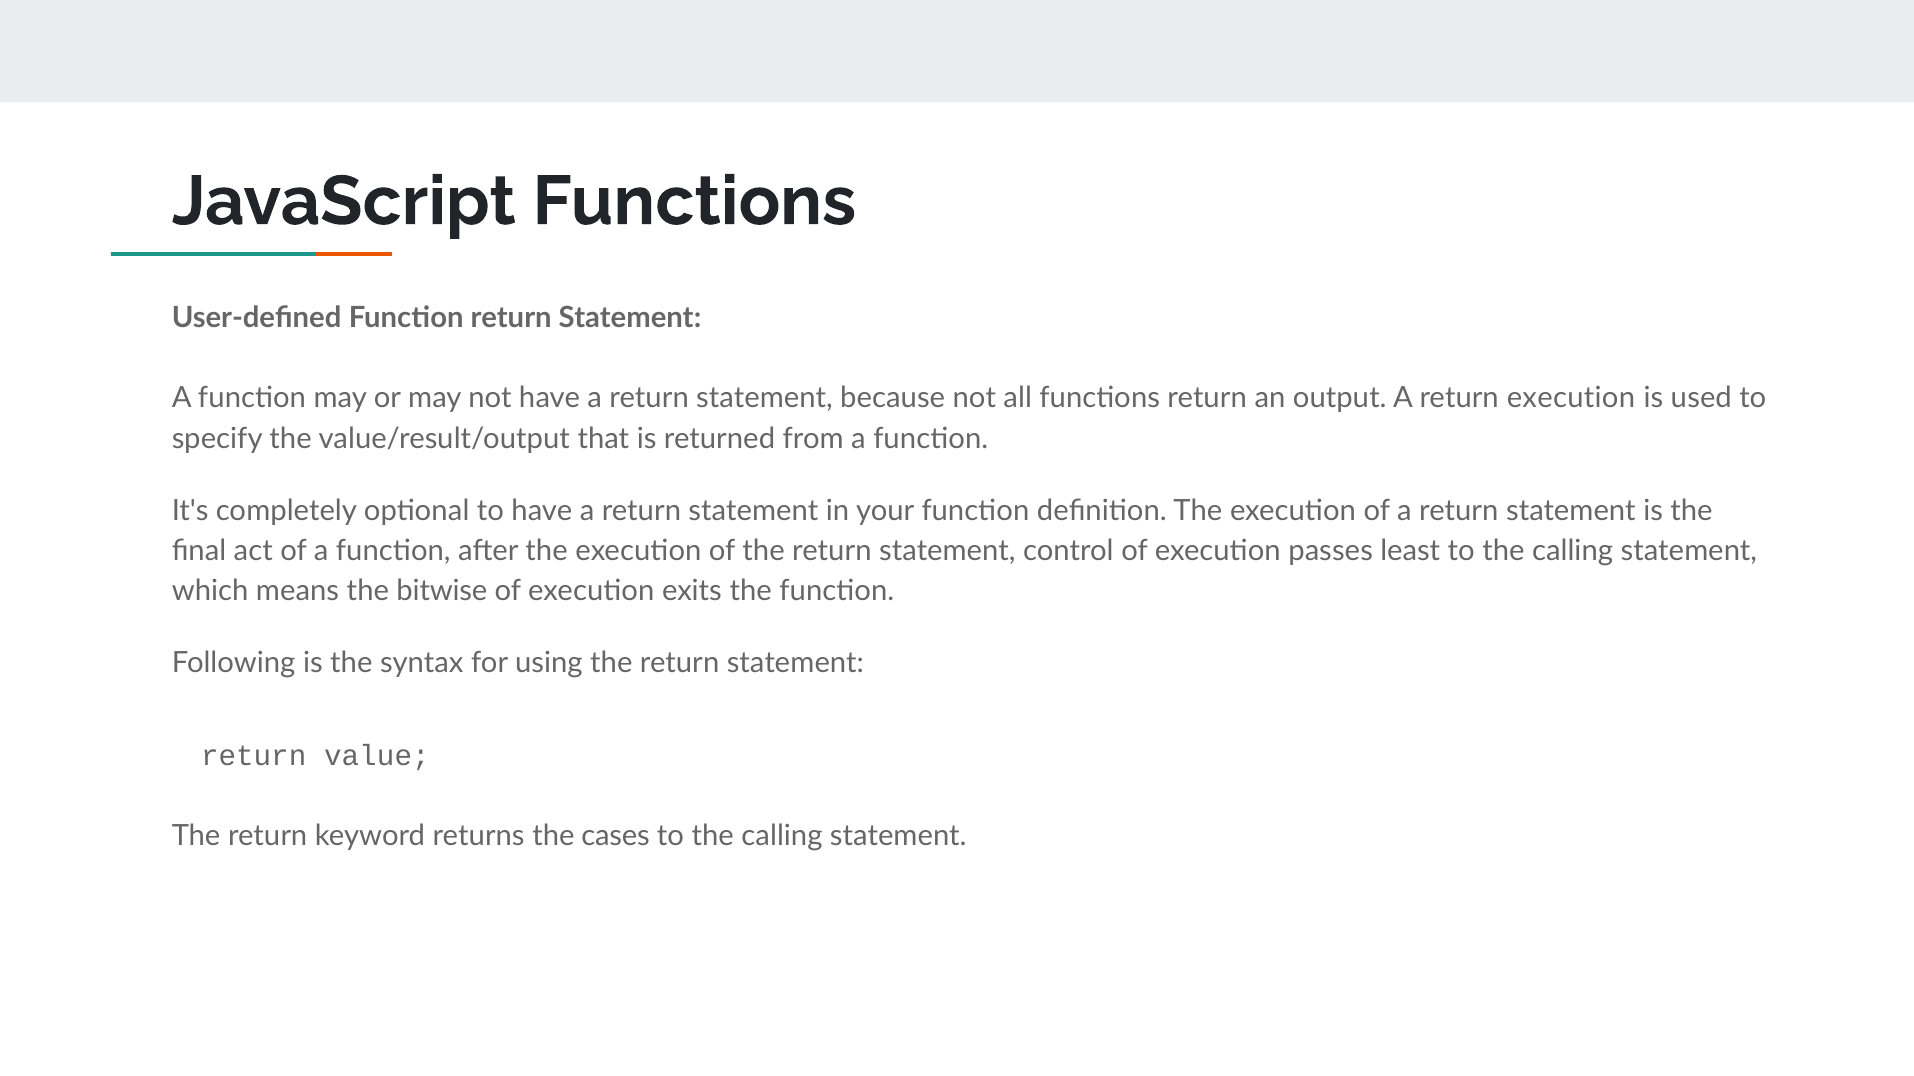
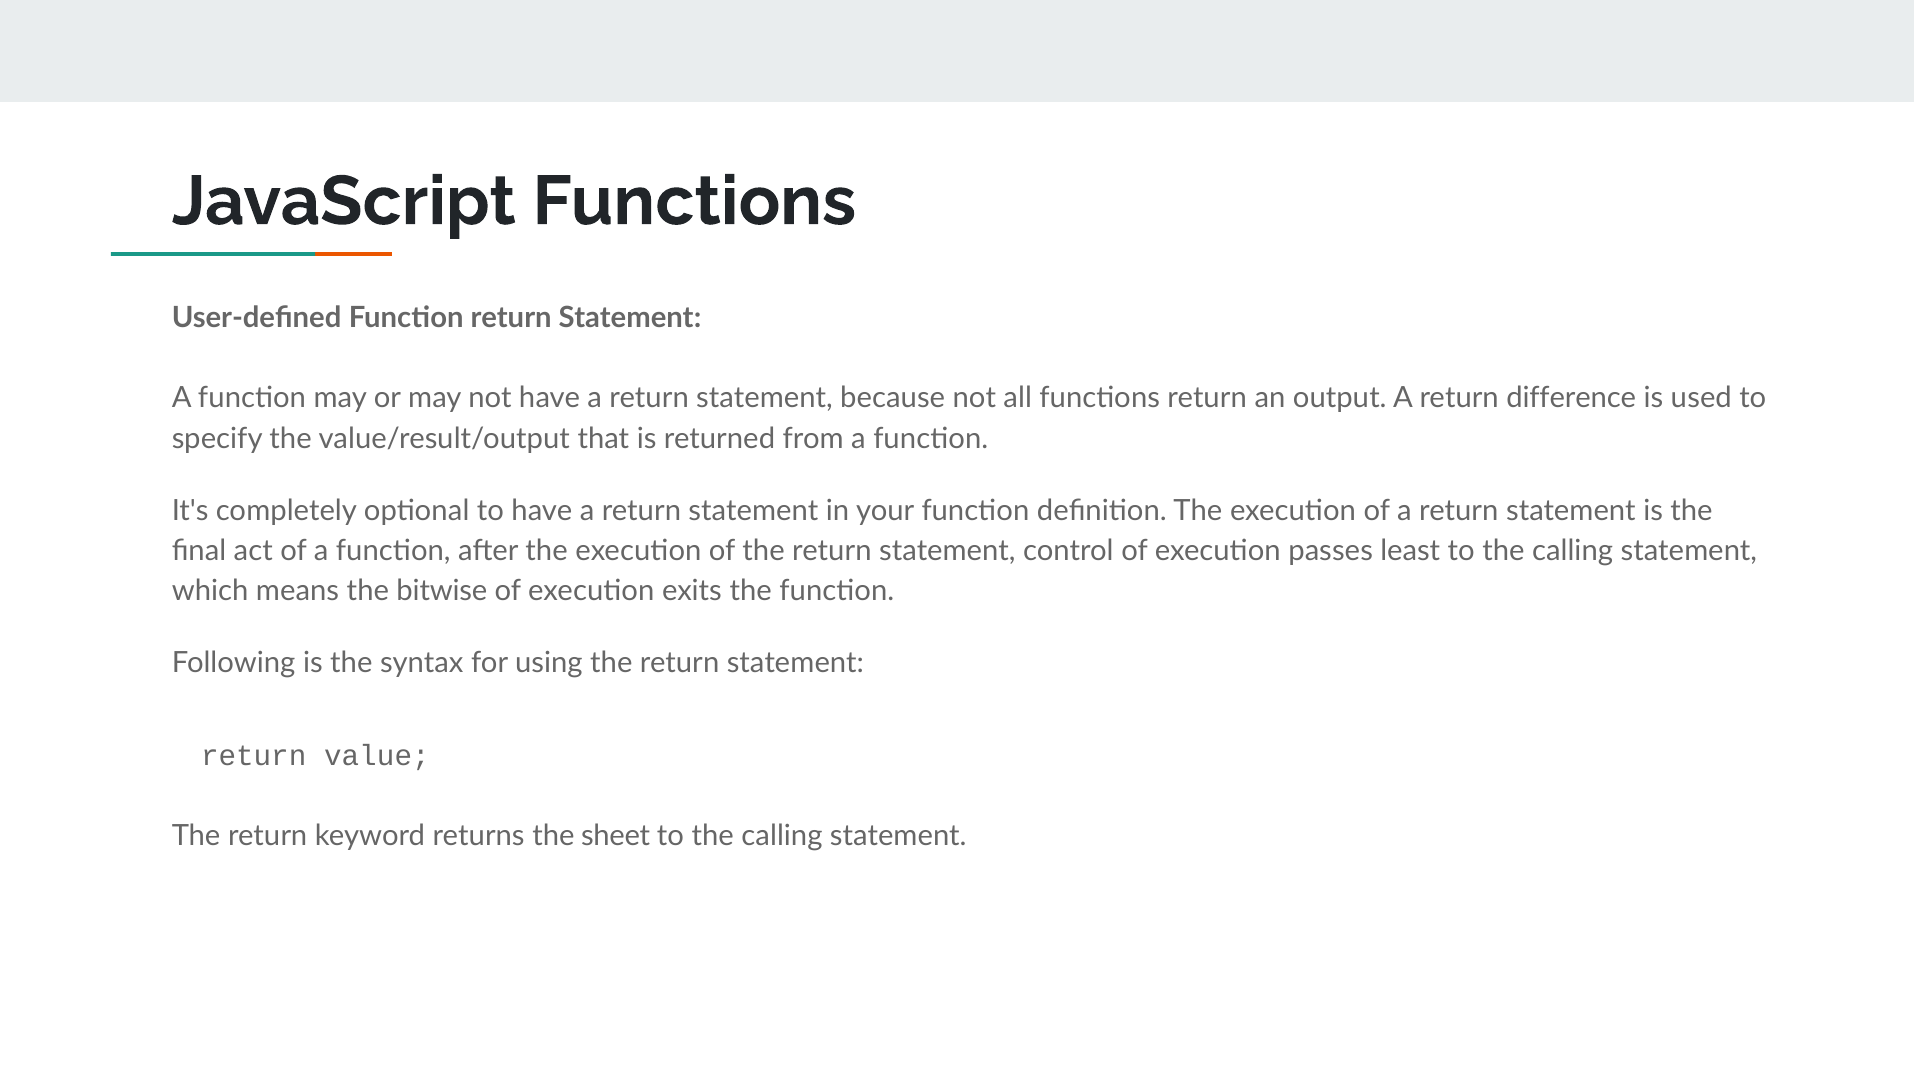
return execution: execution -> difference (1571, 398)
cases: cases -> sheet (616, 836)
